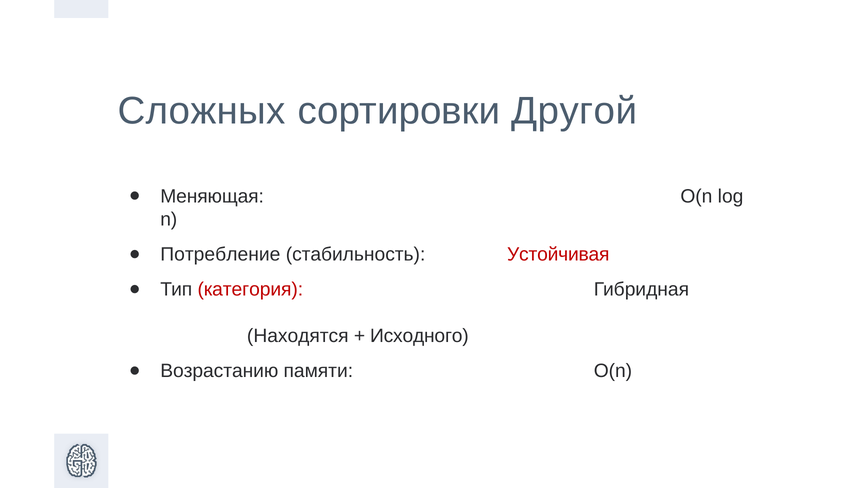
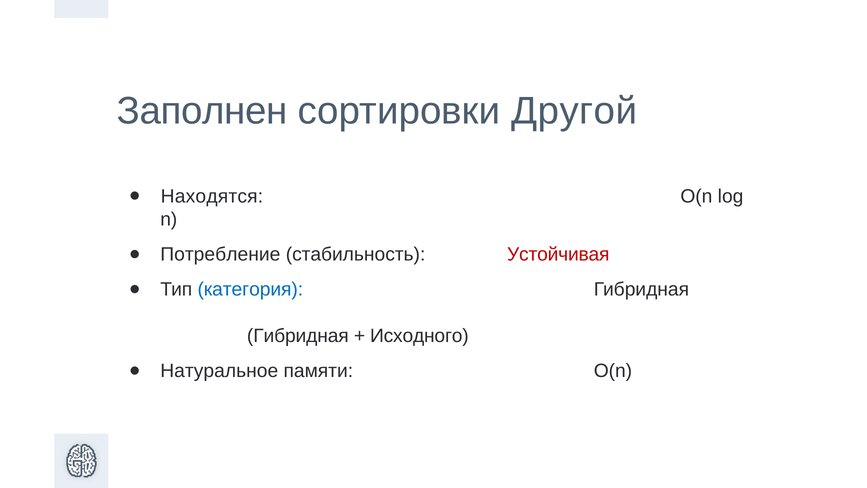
Сложных: Сложных -> Заполнен (202, 111)
Меняющая: Меняющая -> Находятся (212, 196)
категория colour: red -> blue (250, 289)
Находятся: Находятся -> Гибридная (298, 336)
Возрастанию: Возрастанию -> Натуральное (219, 371)
